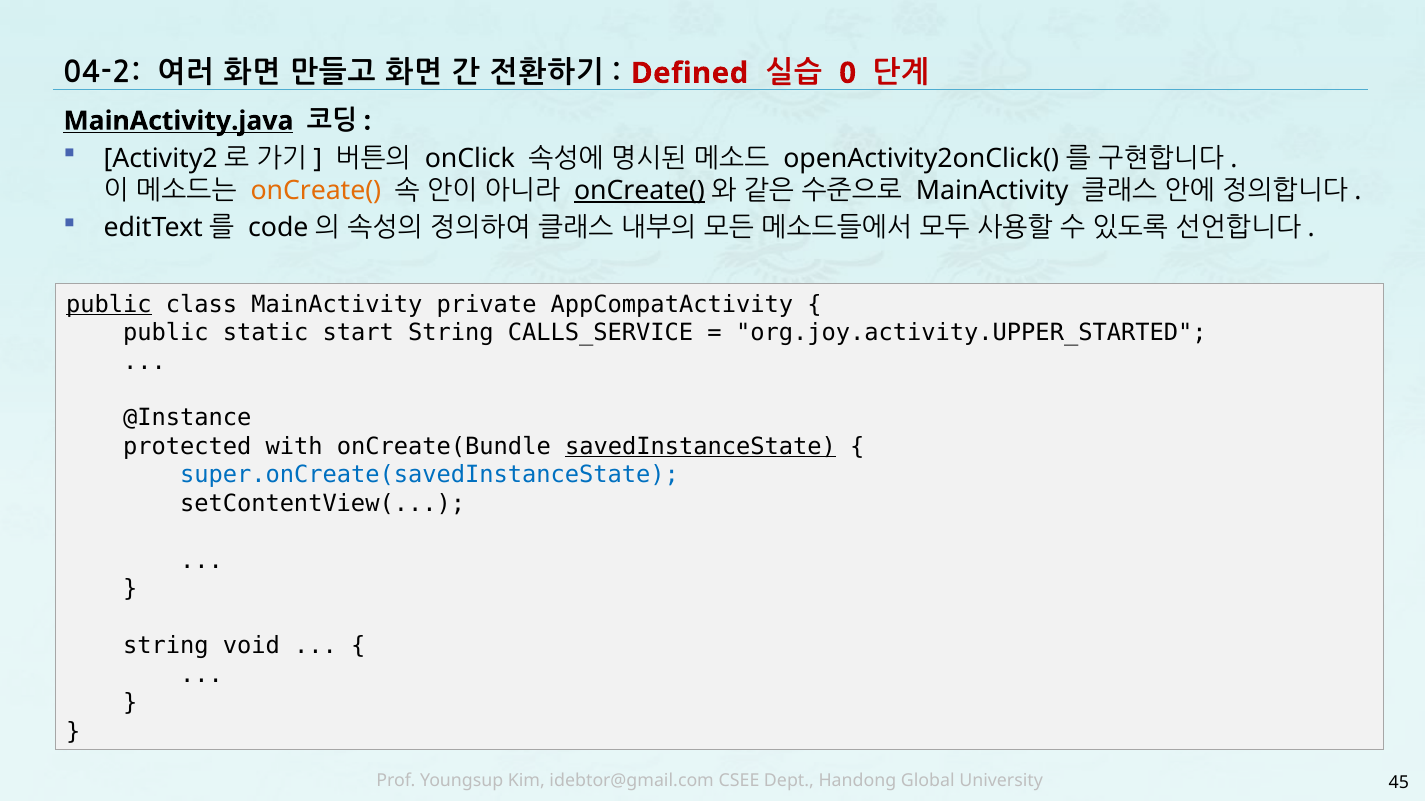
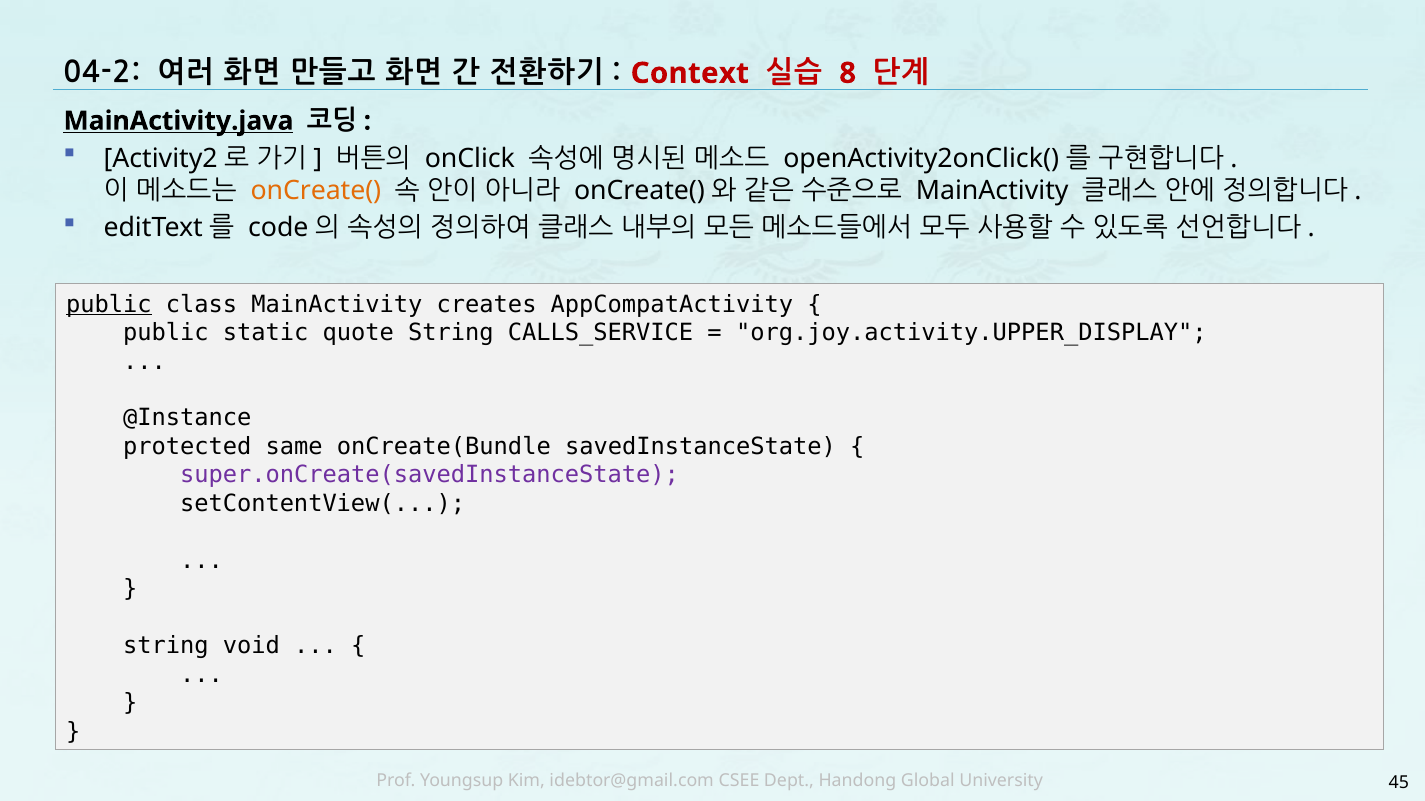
Defined: Defined -> Context (690, 73)
0: 0 -> 8 (848, 73)
onCreate( underline: present -> none (639, 190)
private: private -> creates (487, 304)
start: start -> quote (358, 333)
org.joy.activity.UPPER_STARTED: org.joy.activity.UPPER_STARTED -> org.joy.activity.UPPER_DISPLAY (971, 333)
with: with -> same (294, 447)
savedInstanceState underline: present -> none (700, 447)
super.onCreate(savedInstanceState colour: blue -> purple (430, 475)
